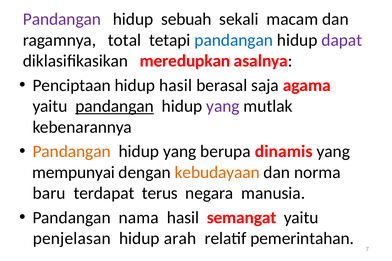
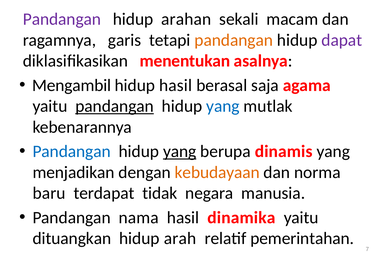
sebuah: sebuah -> arahan (186, 19)
total: total -> garis (125, 40)
pandangan colour: blue -> orange (234, 40)
meredupkan: meredupkan -> menentukan (185, 61)
Penciptaan: Penciptaan -> Mengambil (72, 85)
yang colour: purple -> blue (223, 106)
Pandangan colour: orange -> blue (72, 152)
yang underline: none -> present (180, 152)
mempunyai: mempunyai -> menjadikan (74, 173)
terus: terus -> tidak (160, 193)
semangat: semangat -> dinamika (241, 218)
penjelasan: penjelasan -> dituangkan (72, 239)
